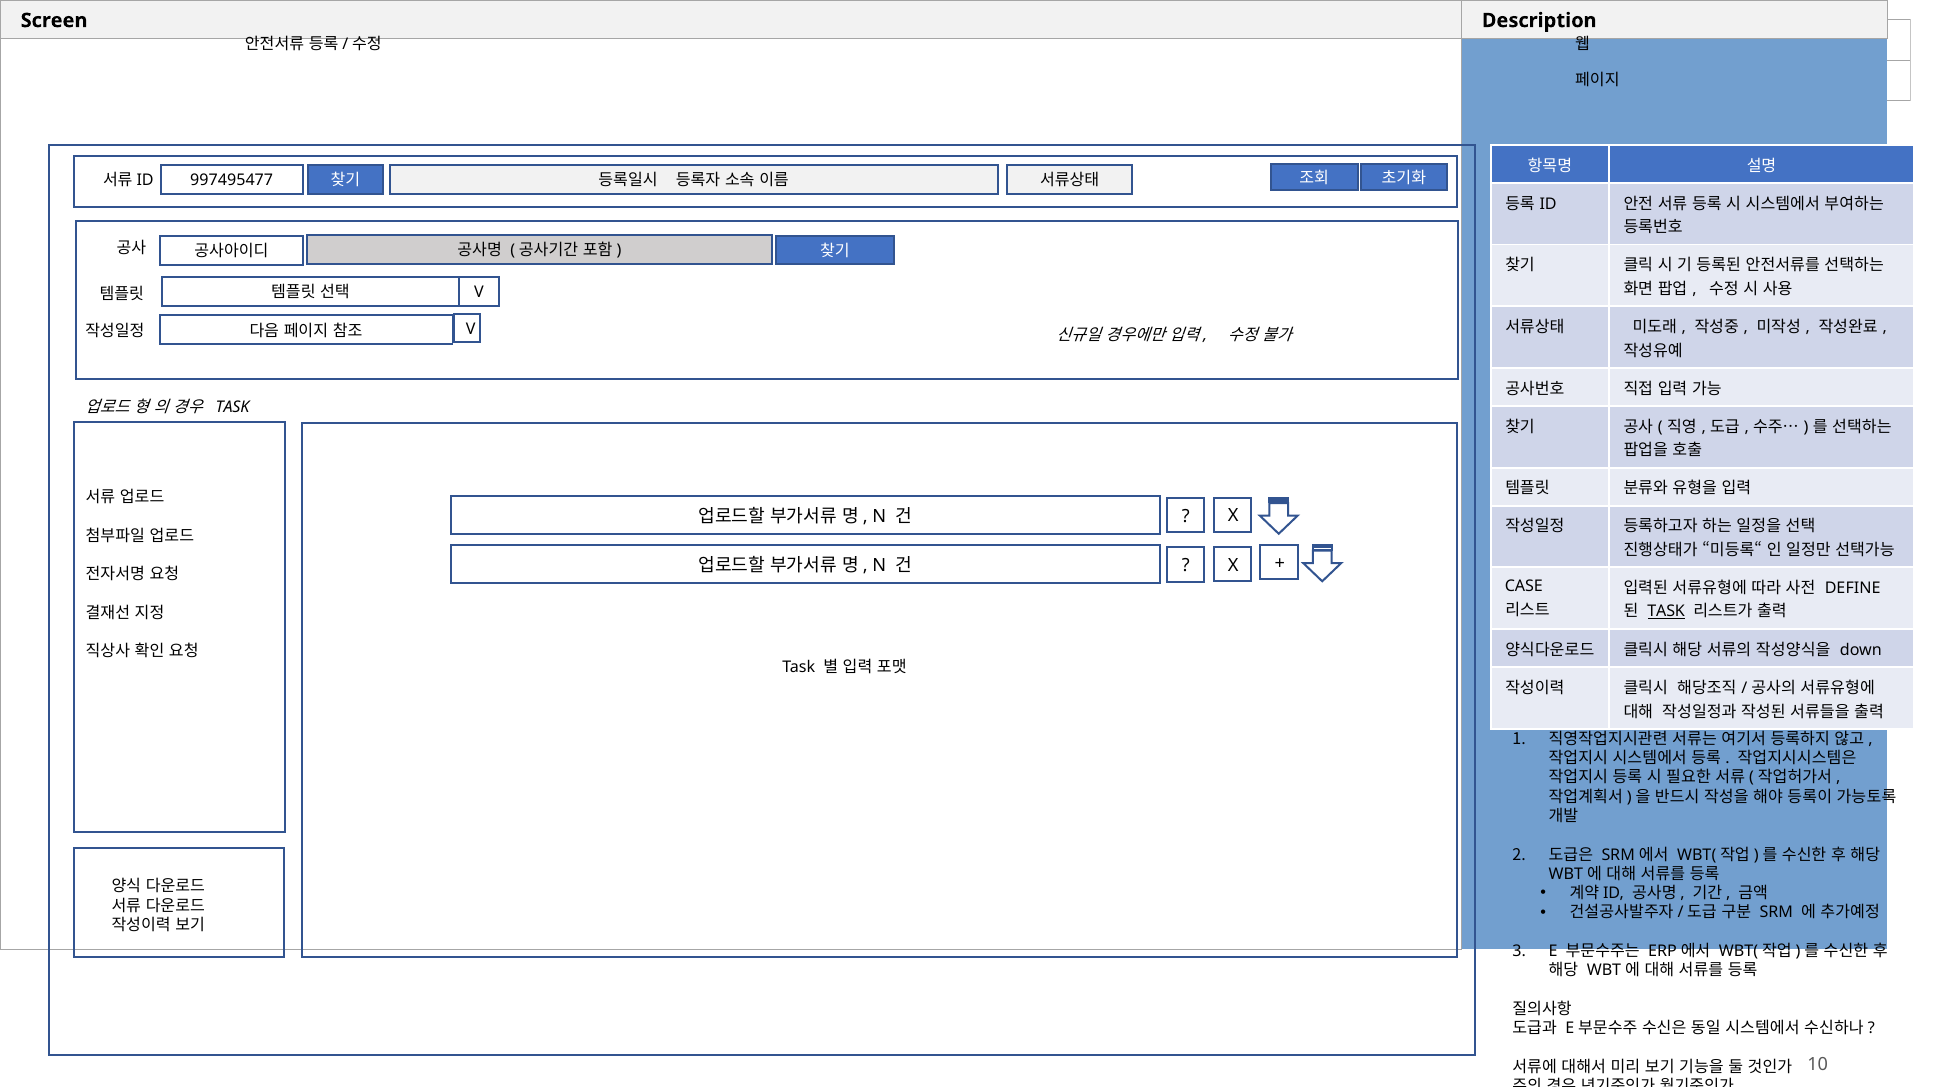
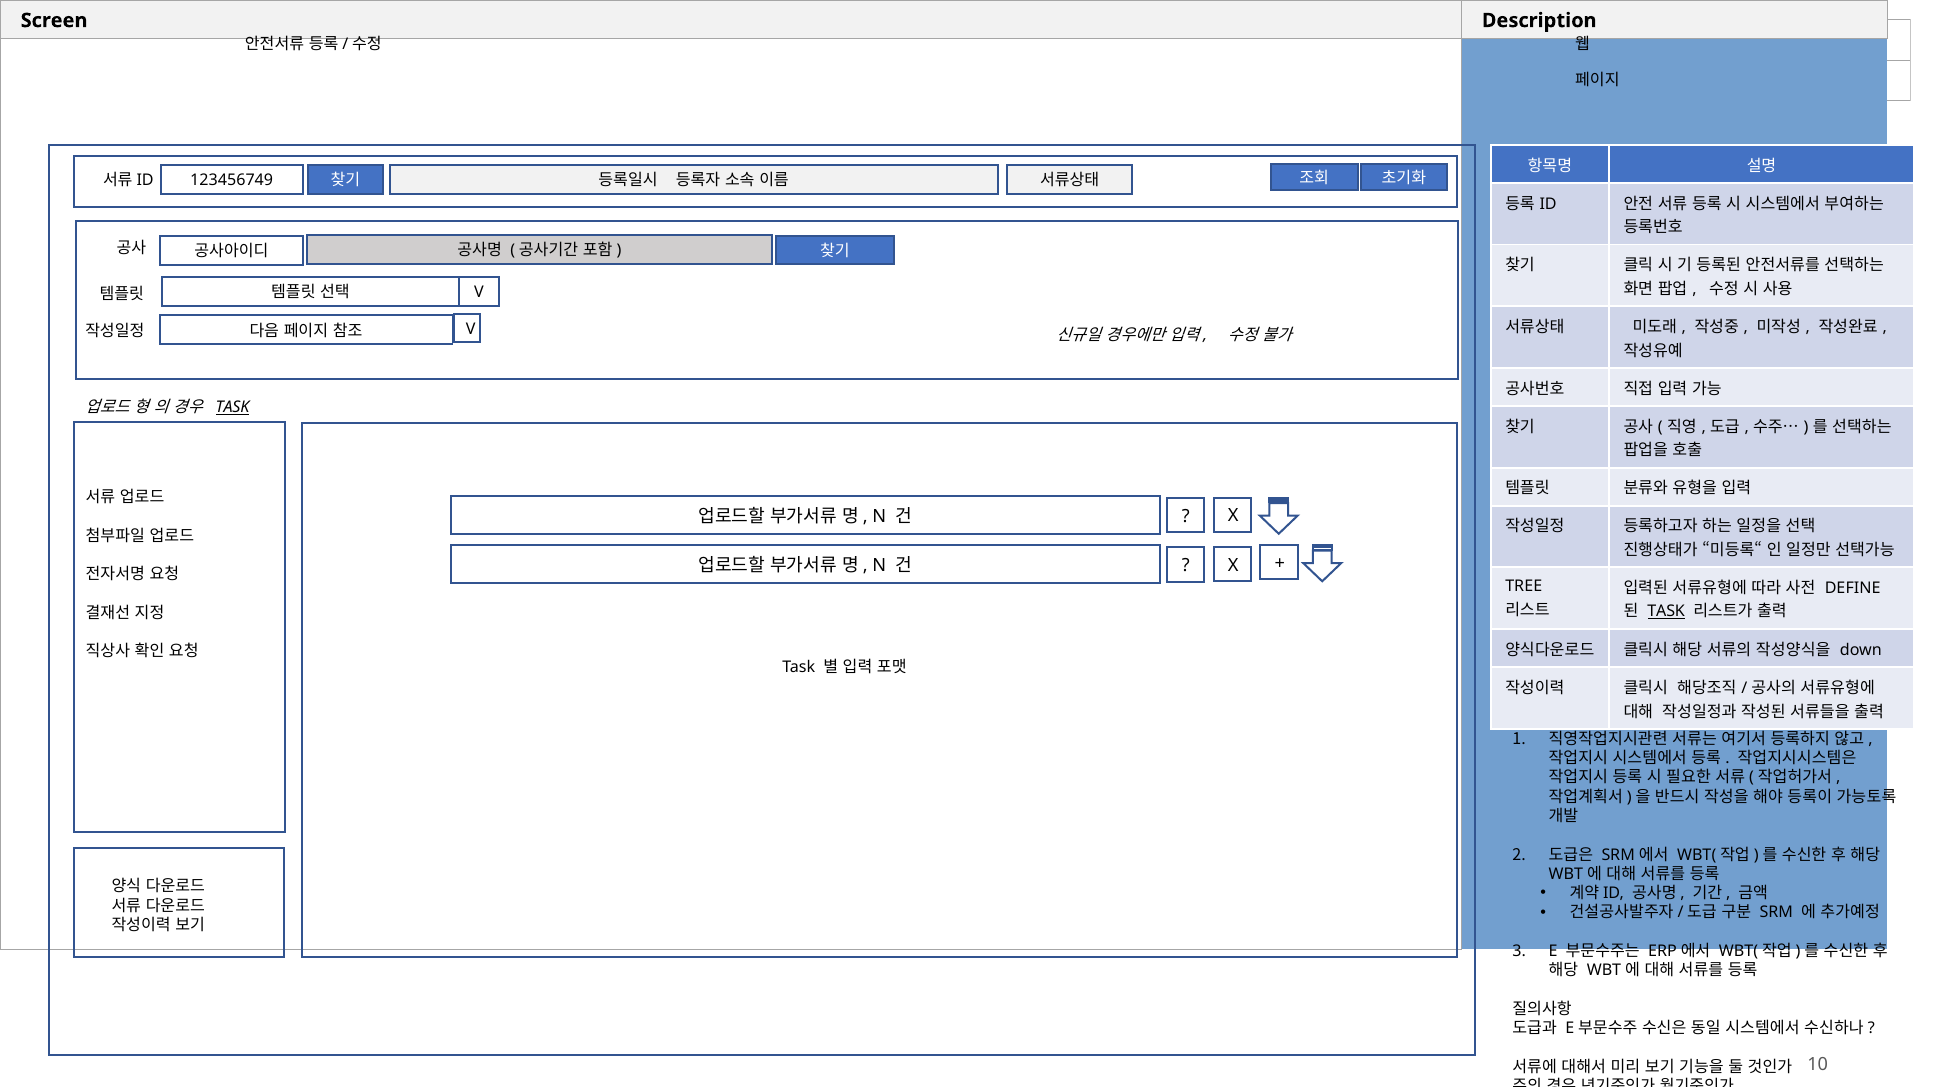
997495477: 997495477 -> 123456749 (232, 181)
TASK underline: none -> present (233, 408)
CASE: CASE -> TREE (1524, 587)
